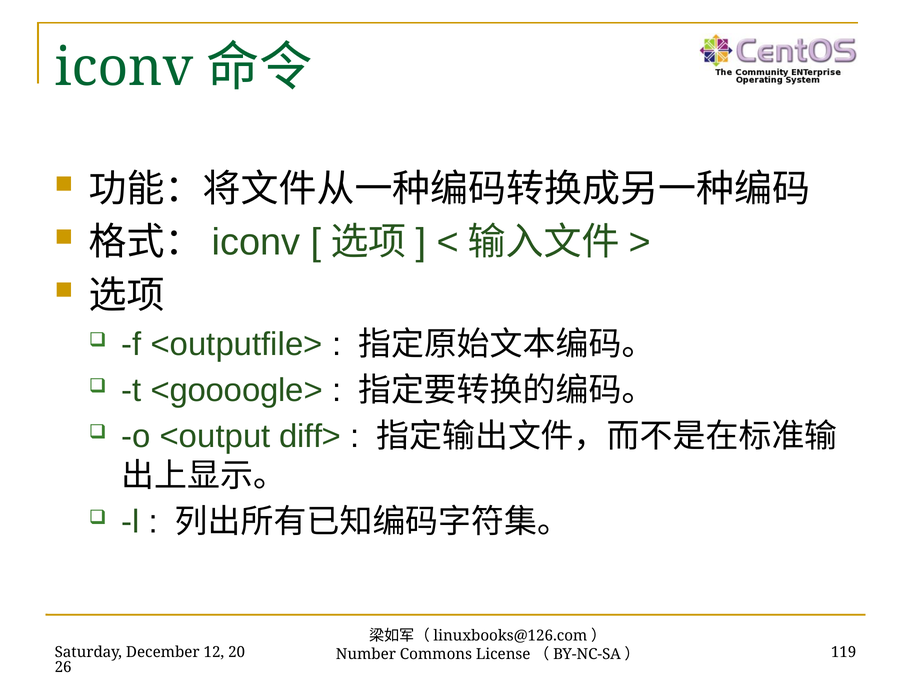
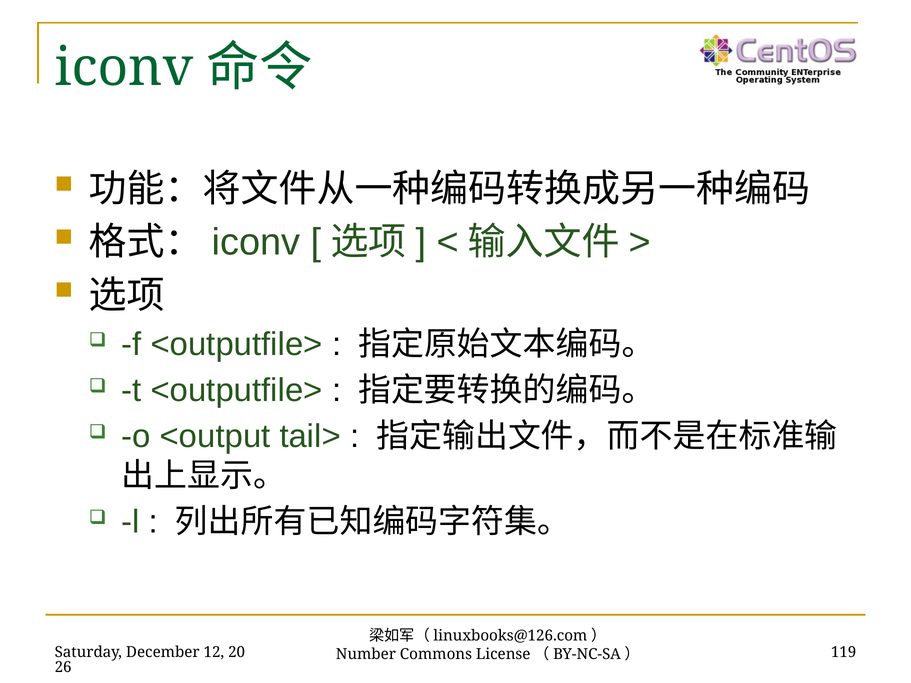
t <goooogle>: <goooogle> -> <outputfile> (237, 390)
diff>: diff> -> tail> (310, 436)
